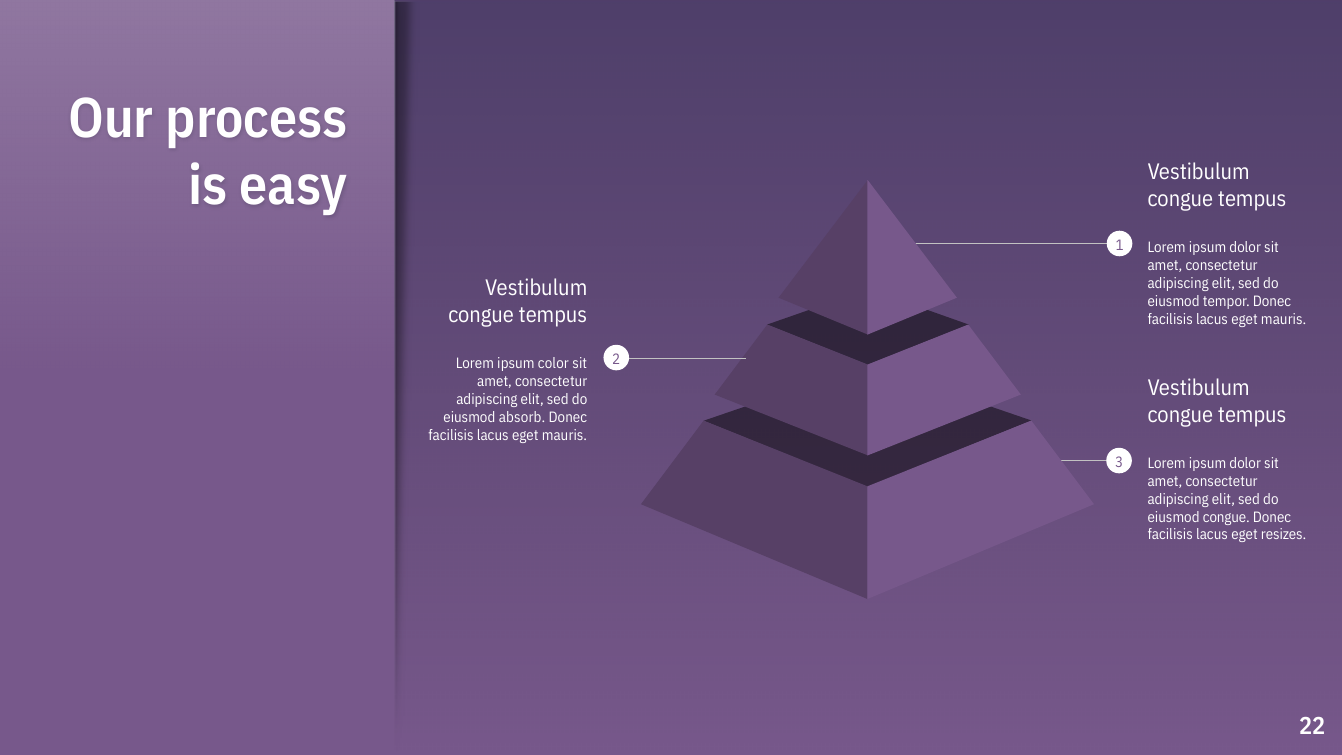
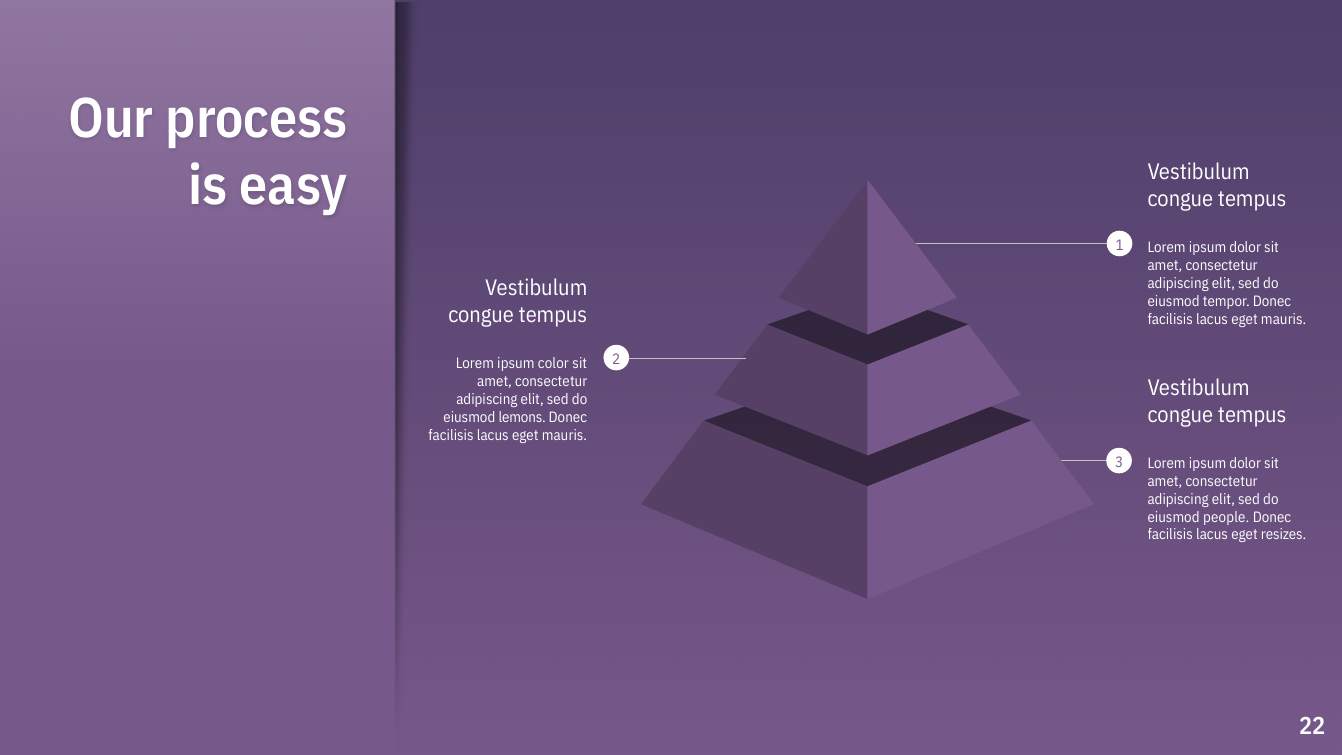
absorb: absorb -> lemons (522, 417)
eiusmod congue: congue -> people (1226, 517)
